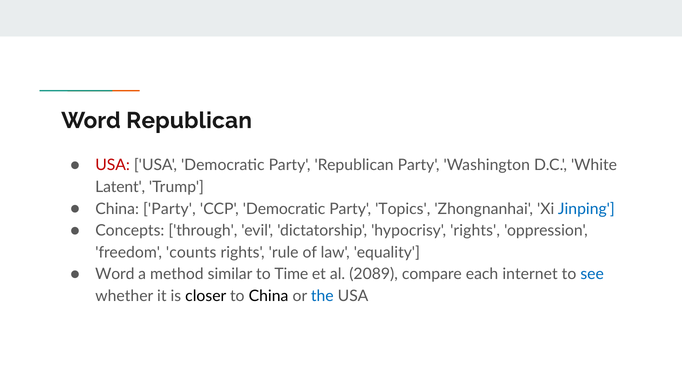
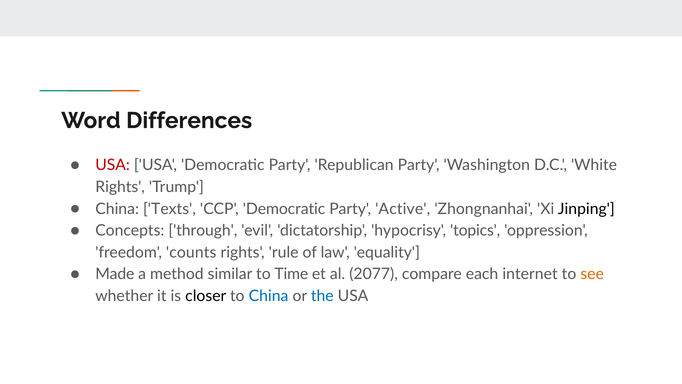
Word Republican: Republican -> Differences (189, 120)
Latent: Latent -> Rights (120, 187)
China Party: Party -> Texts (169, 209)
Topics: Topics -> Active (403, 209)
Jinping colour: blue -> black (586, 209)
hypocrisy rights: rights -> topics (475, 230)
Word: Word -> Made (115, 274)
2089: 2089 -> 2077 (374, 274)
see colour: blue -> orange (592, 274)
China colour: black -> blue (269, 296)
